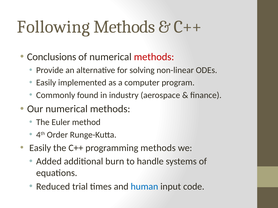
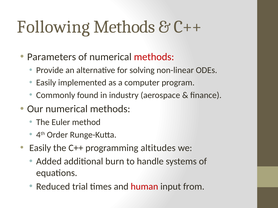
Conclusions: Conclusions -> Parameters (52, 57)
programming methods: methods -> altitudes (158, 148)
human colour: blue -> red (144, 187)
code: code -> from (194, 187)
